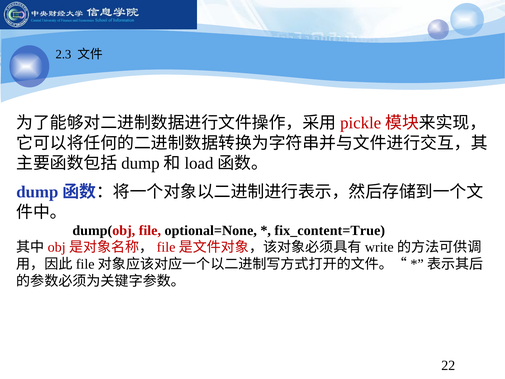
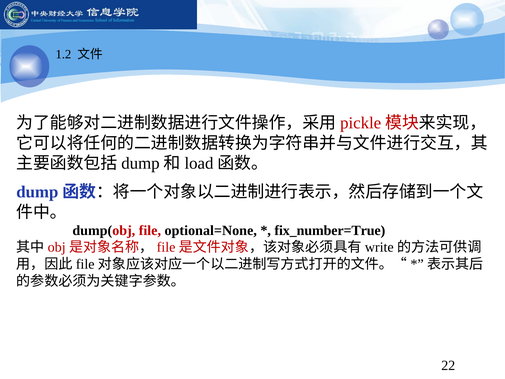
2.3: 2.3 -> 1.2 (63, 54)
fix_content=True: fix_content=True -> fix_number=True (330, 230)
